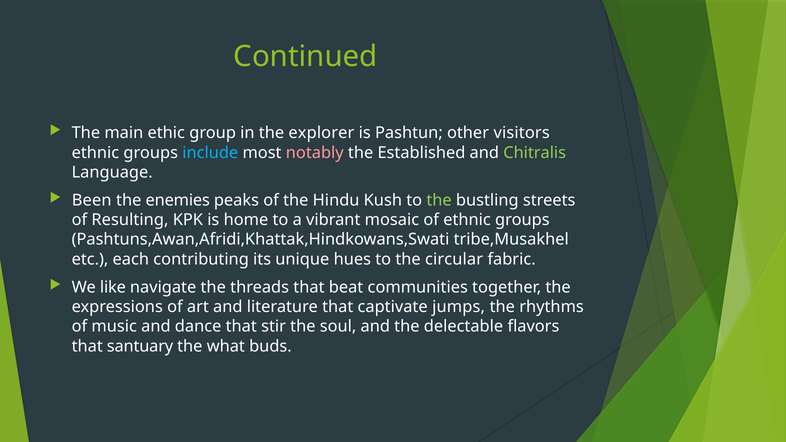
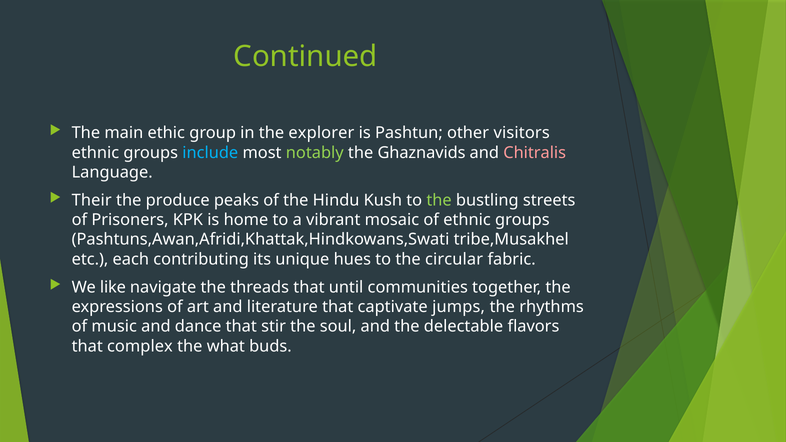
notably colour: pink -> light green (315, 153)
Established: Established -> Ghaznavids (421, 153)
Chitralis colour: light green -> pink (535, 153)
Been: Been -> Their (92, 200)
enemies: enemies -> produce (178, 200)
Resulting: Resulting -> Prisoners (130, 220)
beat: beat -> until (346, 287)
santuary: santuary -> complex (140, 346)
